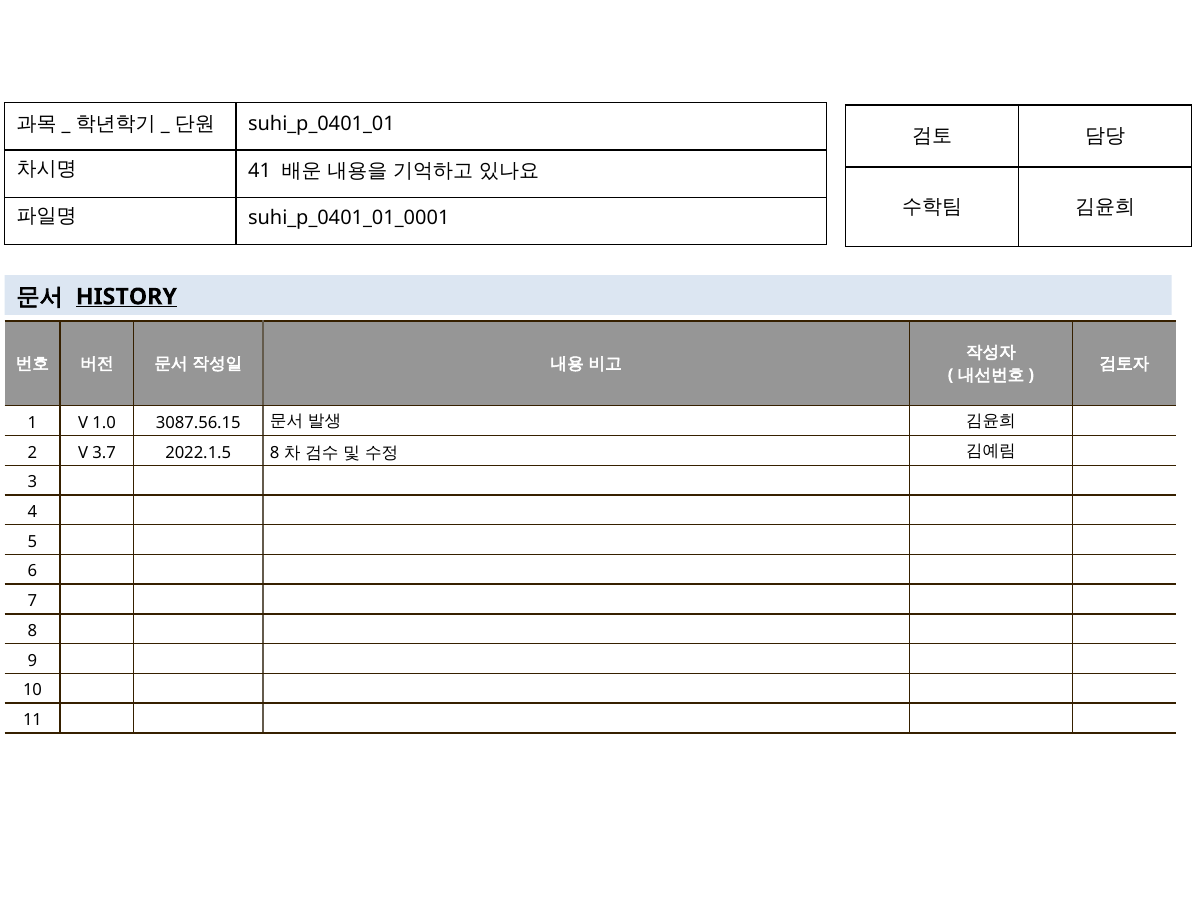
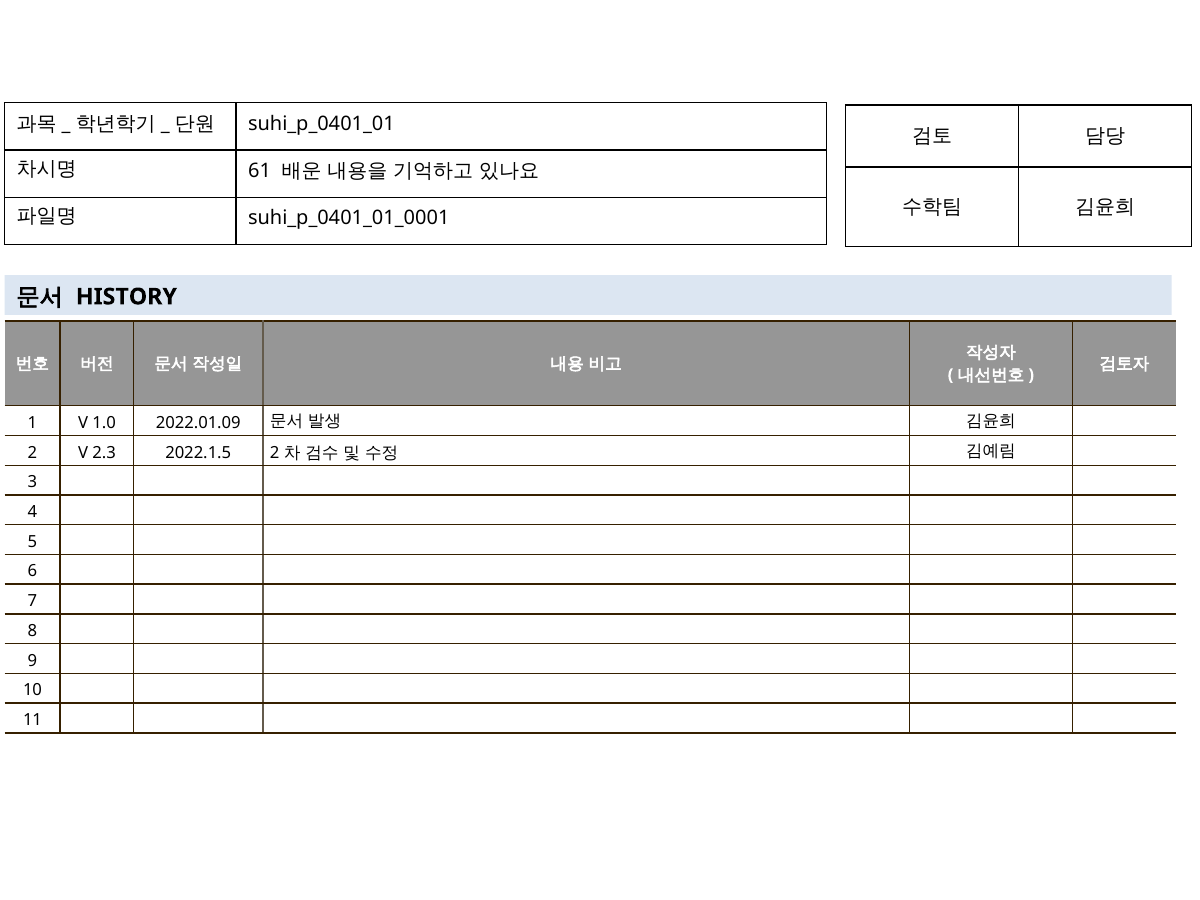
41: 41 -> 61 (260, 171)
HISTORY underline: present -> none (126, 297)
3087.56.15: 3087.56.15 -> 2022.01.09 (198, 423)
3.7: 3.7 -> 2.3 (104, 453)
2022.1.5 8: 8 -> 2 (275, 453)
